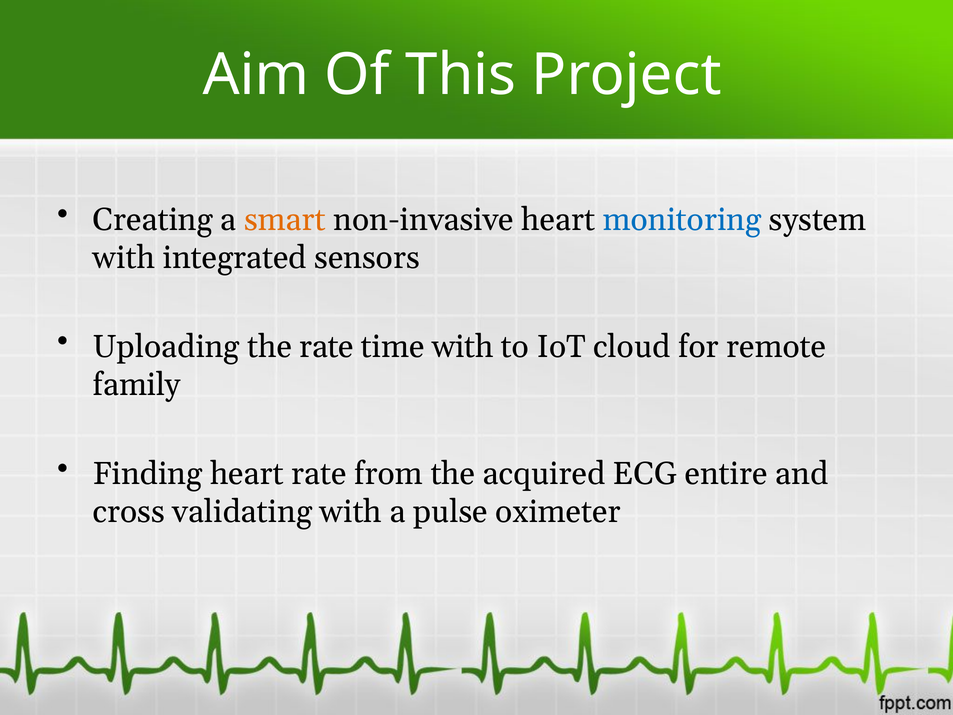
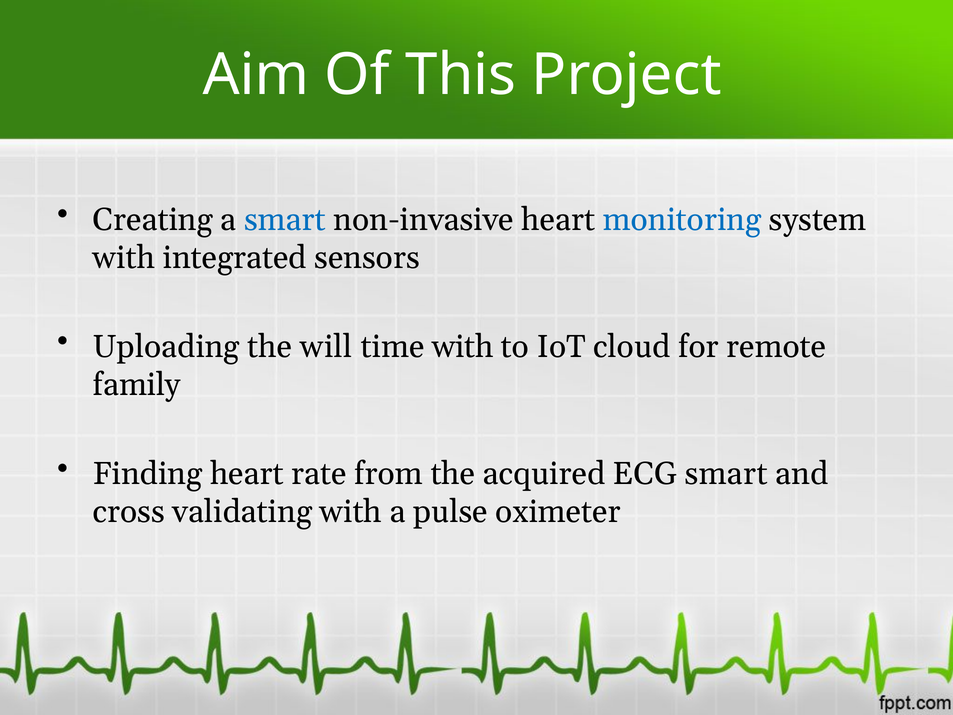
smart colour: orange -> blue (285, 219)
the rate: rate -> will (326, 347)
ECG entire: entire -> smart (726, 474)
